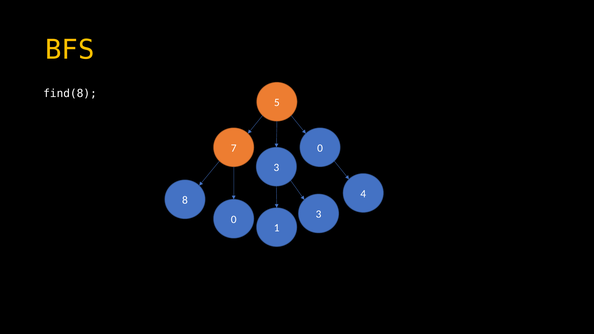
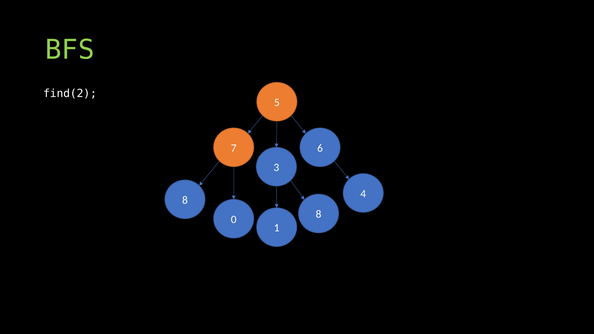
BFS colour: yellow -> light green (70, 50)
find(8: find(8 -> find(2 (70, 93)
7 0: 0 -> 6 (320, 148)
3: 3 -> 8 (319, 214)
